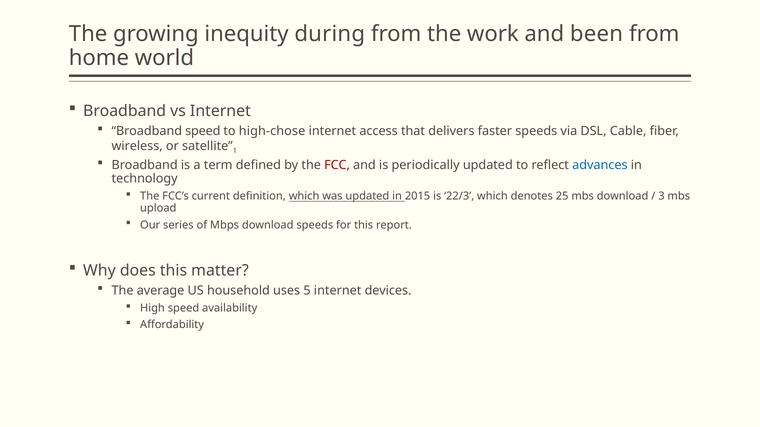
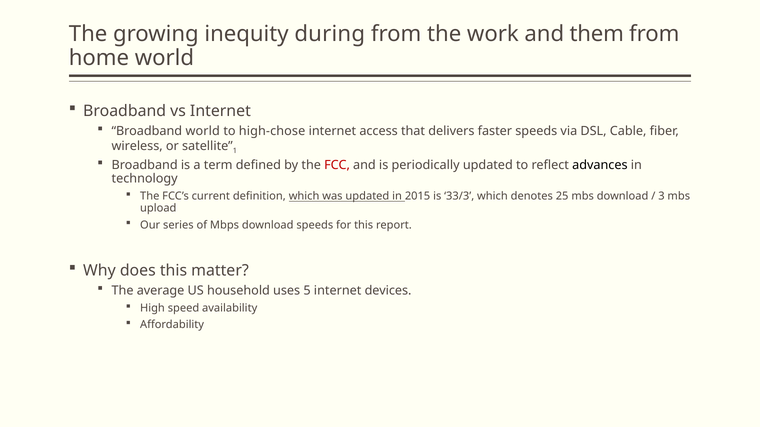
been: been -> them (597, 34)
Broadband speed: speed -> world (203, 131)
advances colour: blue -> black (600, 165)
22/3: 22/3 -> 33/3 (459, 196)
